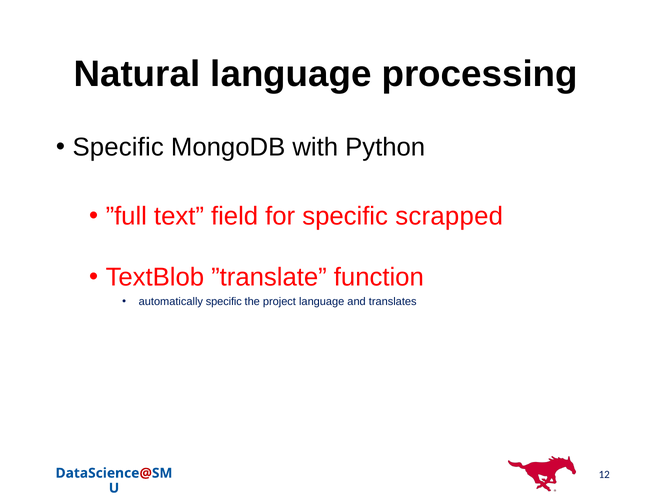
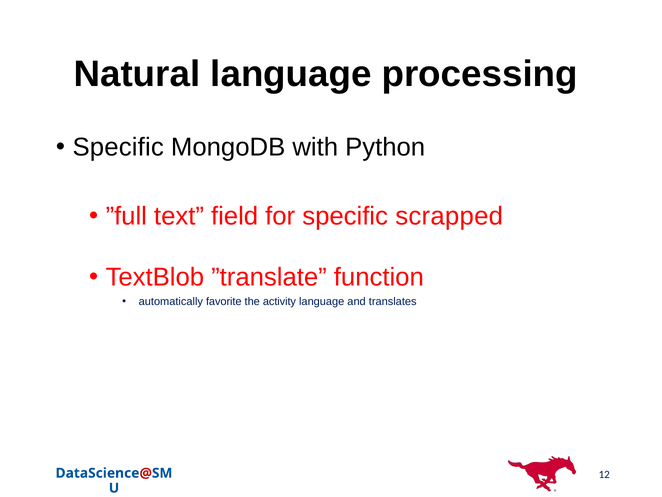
automatically specific: specific -> favorite (224, 301)
project: project -> activity (279, 301)
